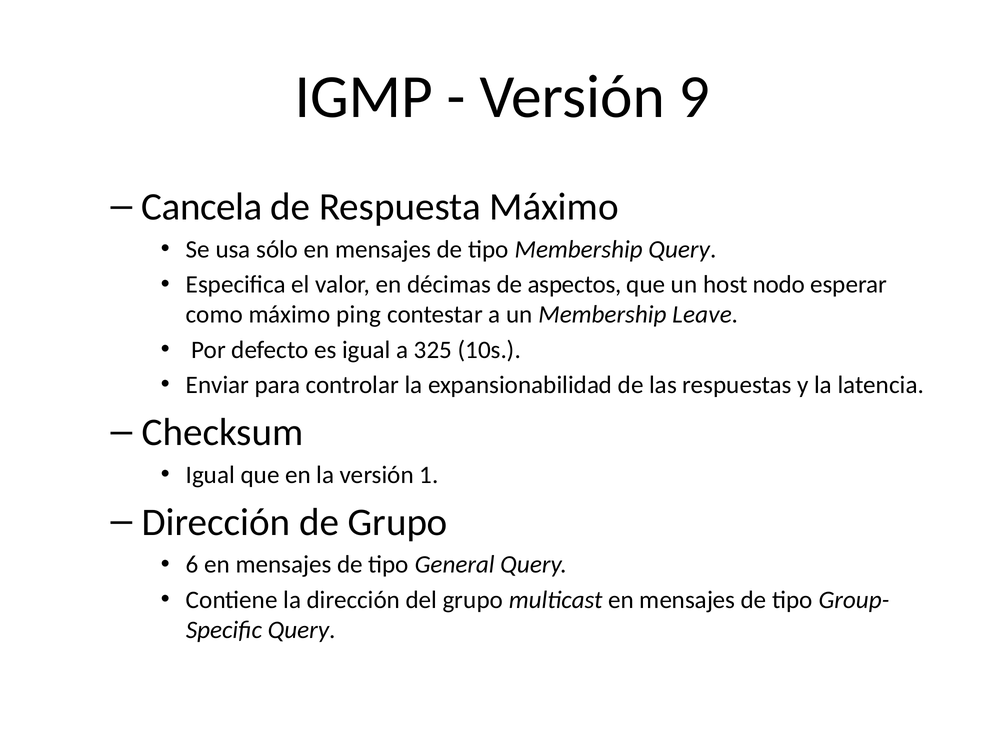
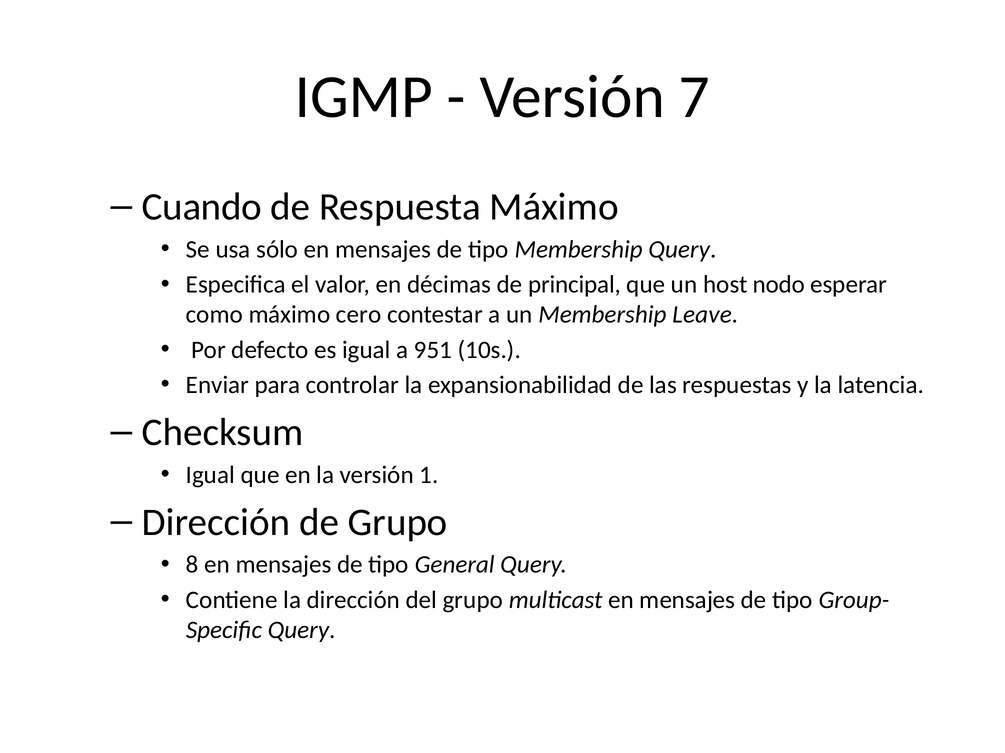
9: 9 -> 7 (694, 97)
Cancela: Cancela -> Cuando (202, 207)
aspectos: aspectos -> principal (575, 285)
ping: ping -> cero (359, 315)
325: 325 -> 951 (433, 350)
6: 6 -> 8 (192, 565)
